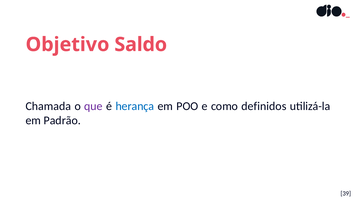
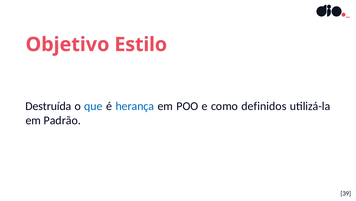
Saldo: Saldo -> Estilo (141, 44)
Chamada: Chamada -> Destruída (48, 106)
que colour: purple -> blue (93, 106)
